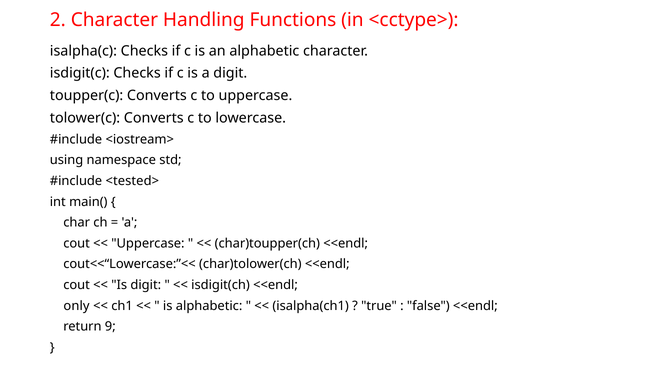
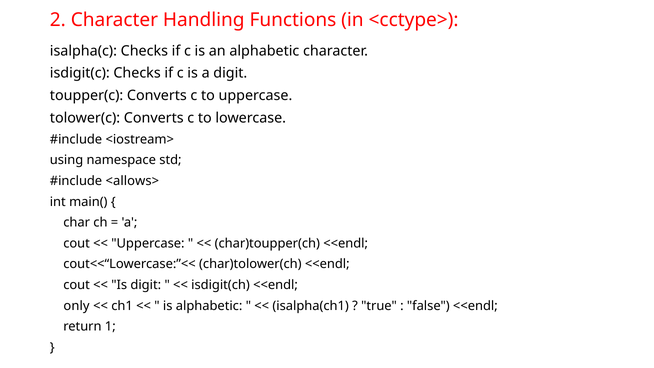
<tested>: <tested> -> <allows> (132, 181)
9: 9 -> 1 (110, 326)
